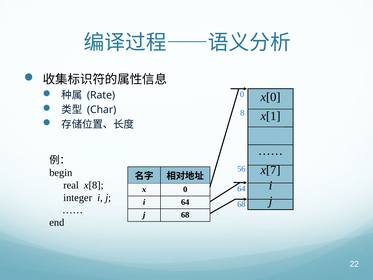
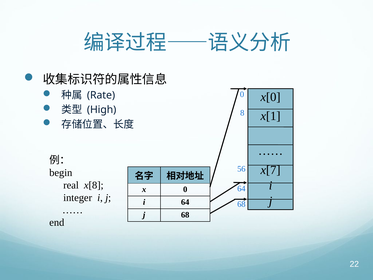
Char: Char -> High (102, 110)
